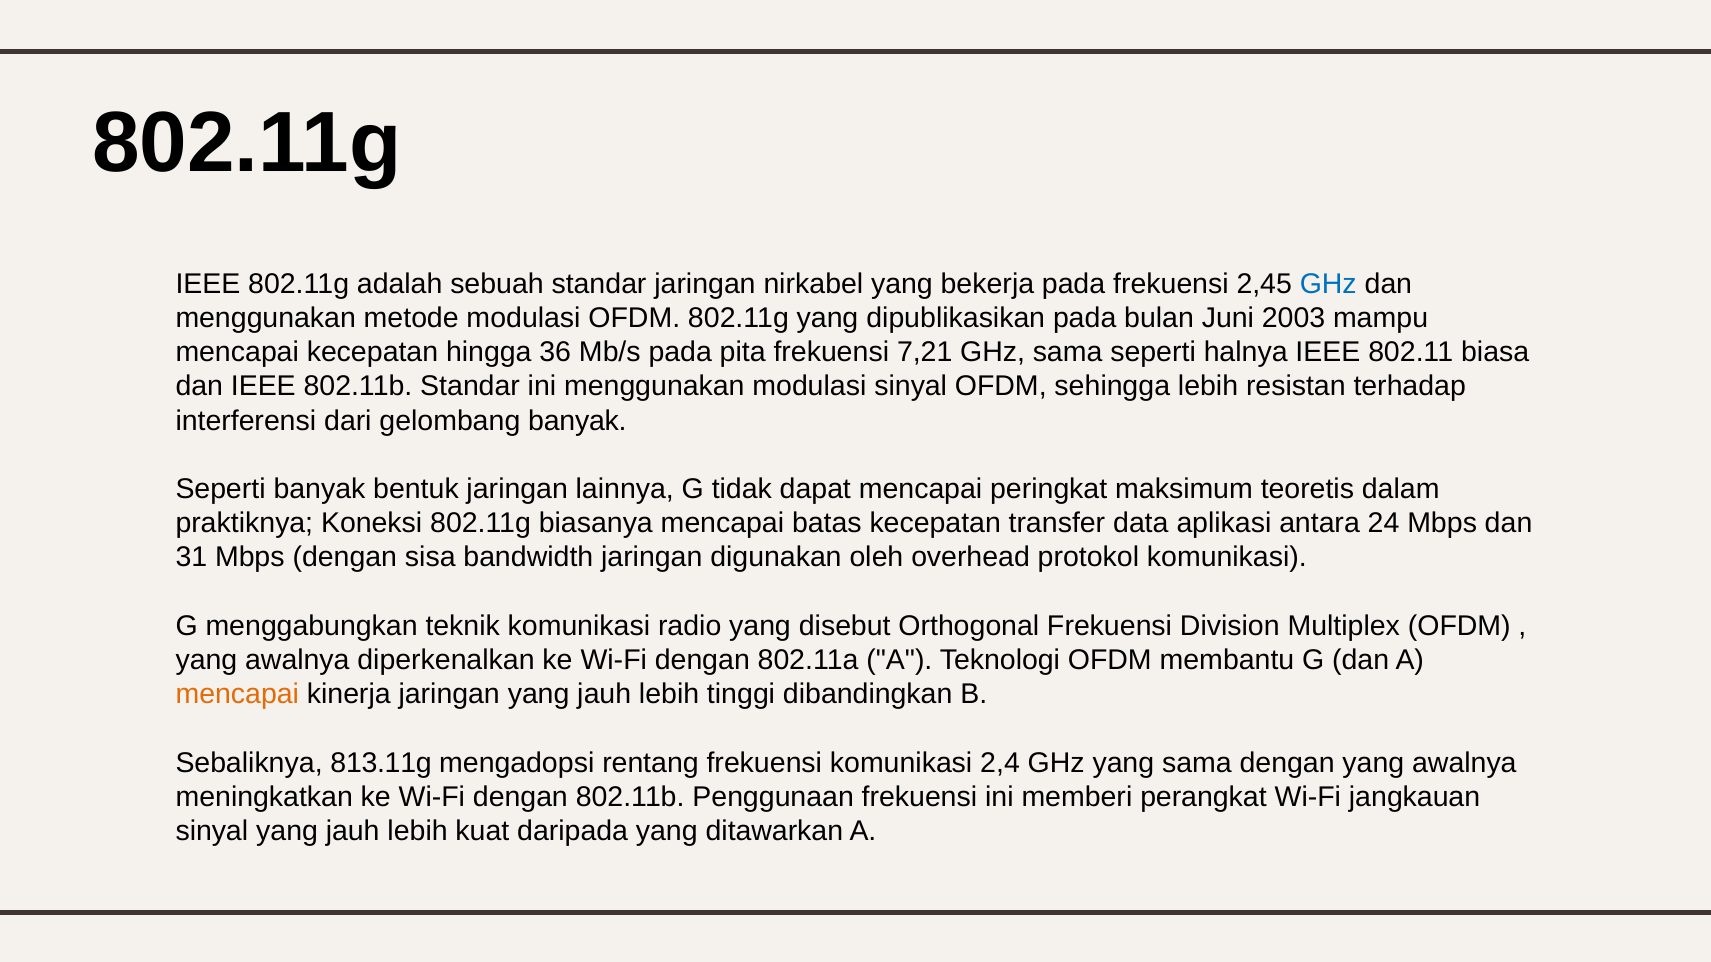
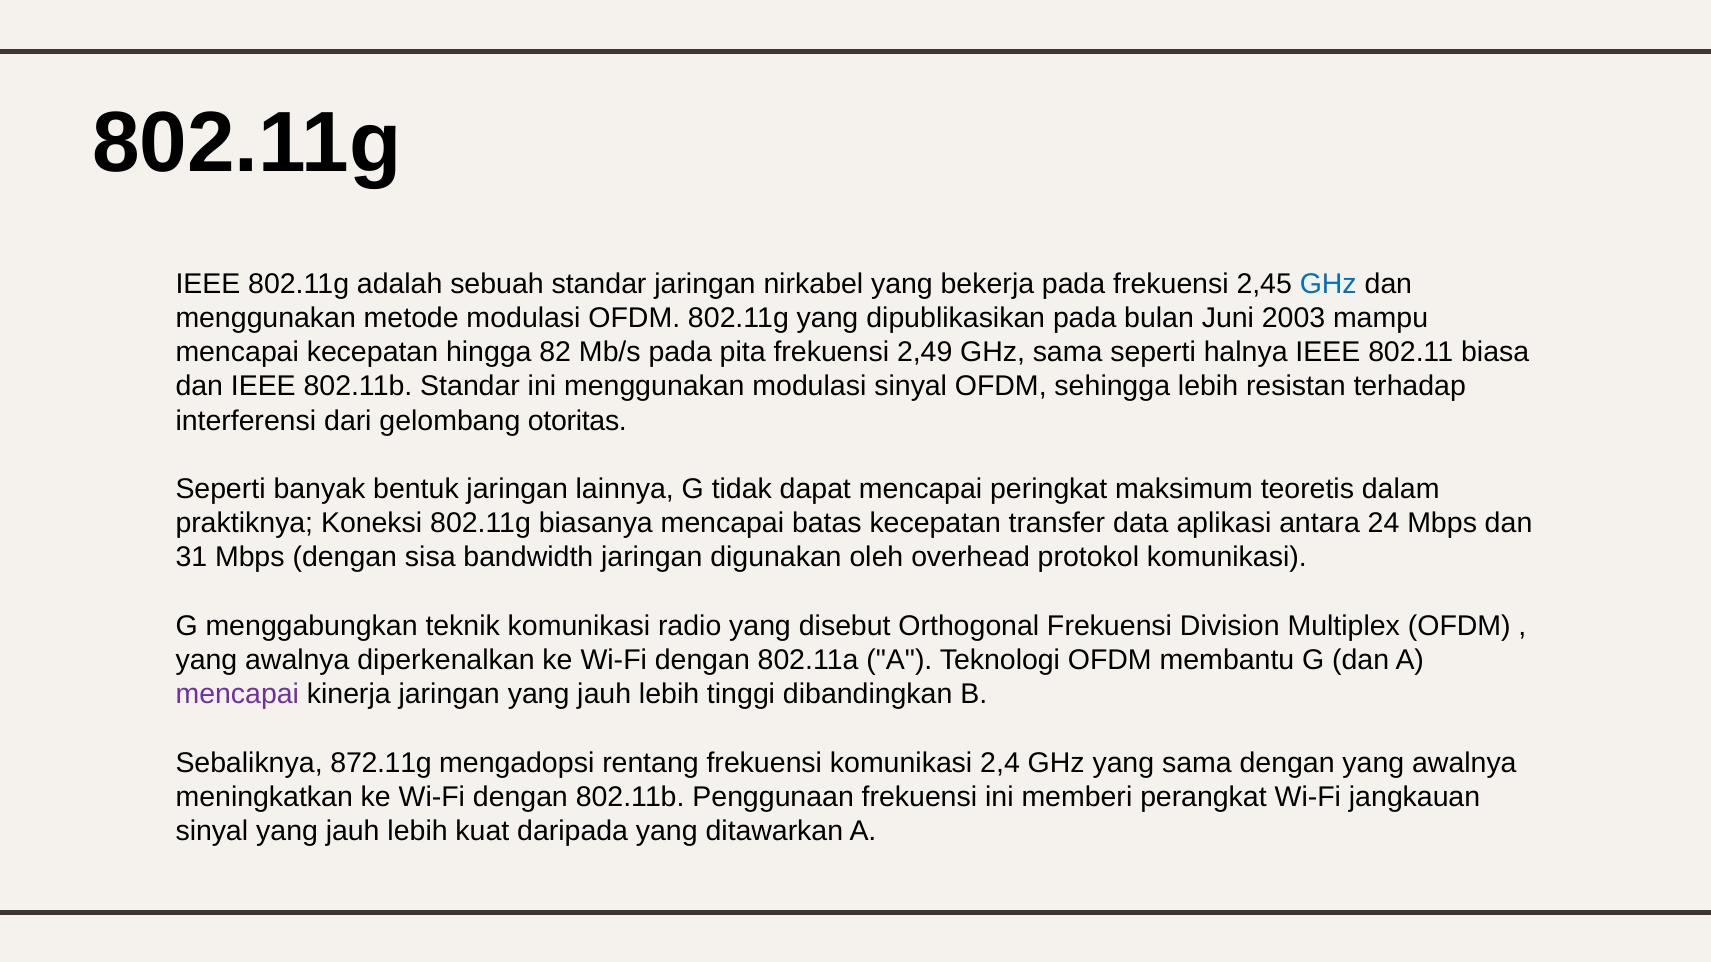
36: 36 -> 82 (555, 352)
7,21: 7,21 -> 2,49 (925, 352)
gelombang banyak: banyak -> otoritas (577, 421)
mencapai colour: orange -> purple (237, 695)
813.11g: 813.11g -> 872.11g (381, 763)
